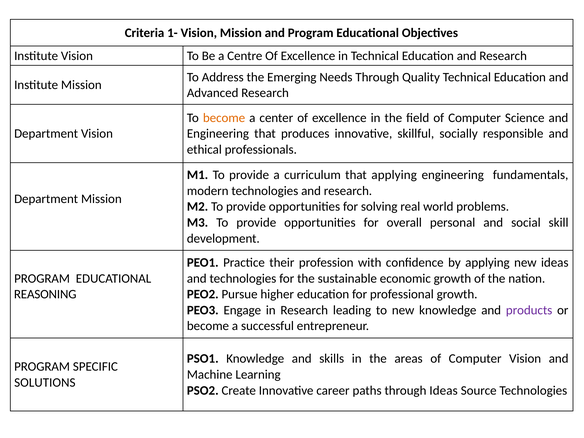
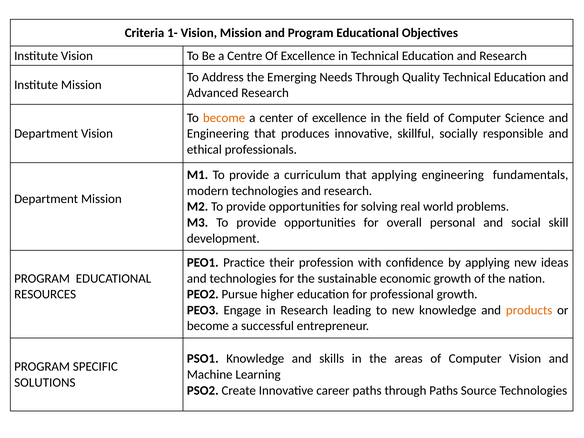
REASONING: REASONING -> RESOURCES (45, 294)
products colour: purple -> orange (529, 310)
through Ideas: Ideas -> Paths (444, 390)
